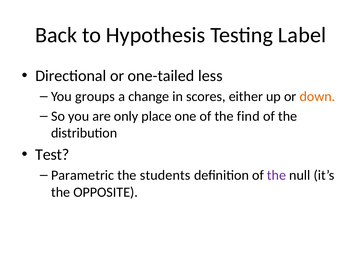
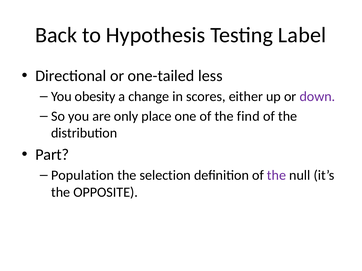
groups: groups -> obesity (95, 97)
down colour: orange -> purple (317, 97)
Test: Test -> Part (52, 155)
Parametric: Parametric -> Population (83, 176)
students: students -> selection (165, 176)
